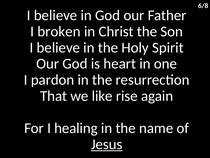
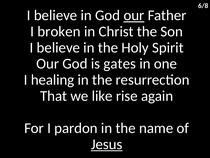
our underline: none -> present (134, 15)
heart: heart -> gates (120, 64)
pardon: pardon -> healing (53, 80)
healing: healing -> pardon (76, 128)
